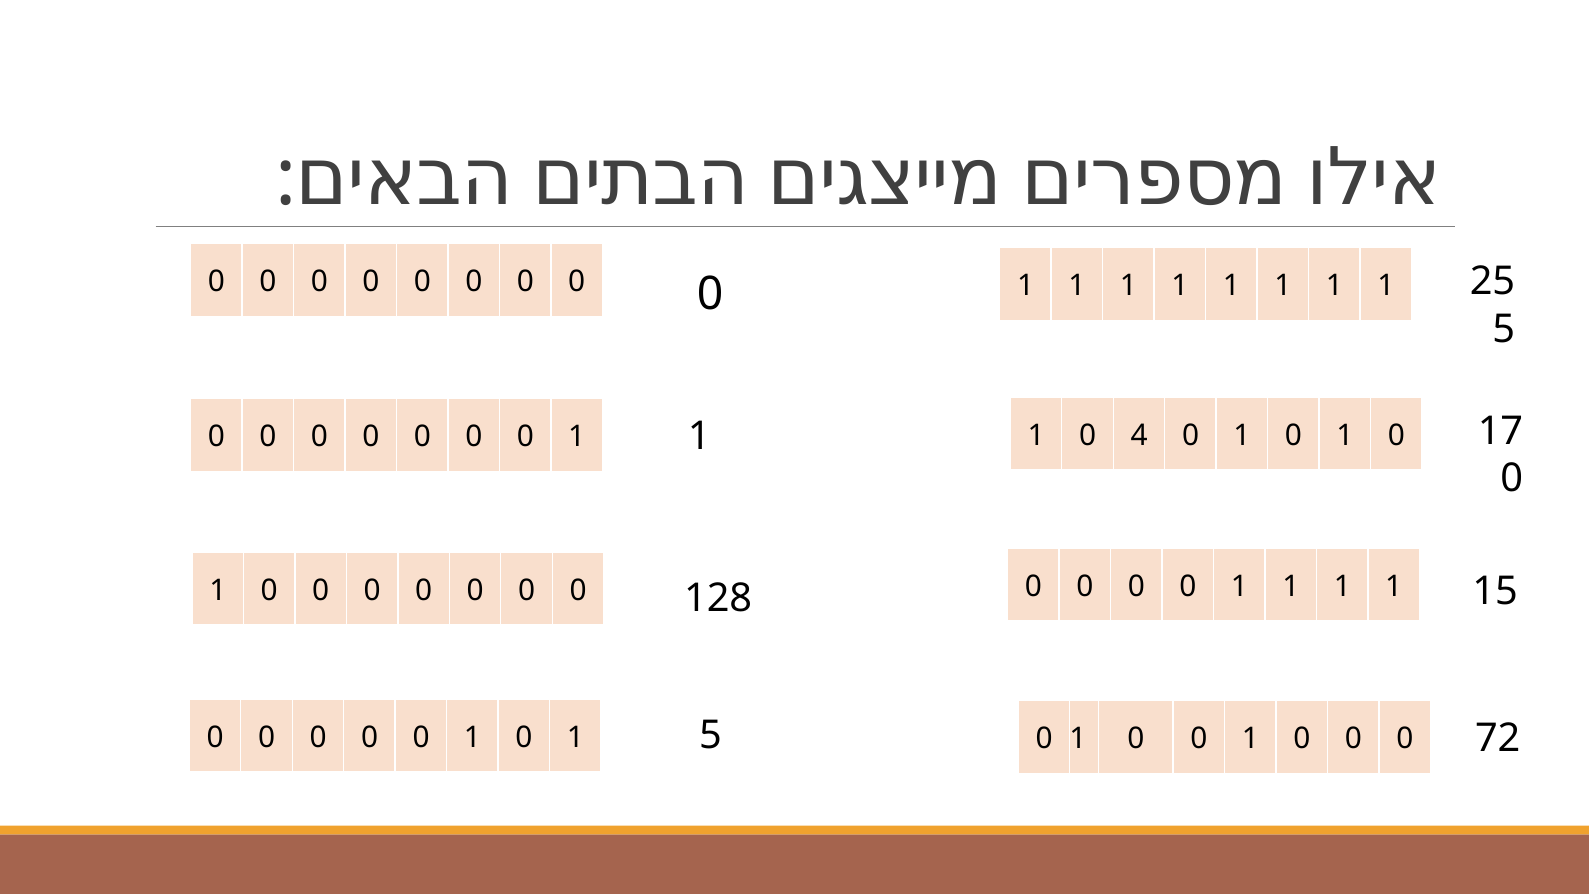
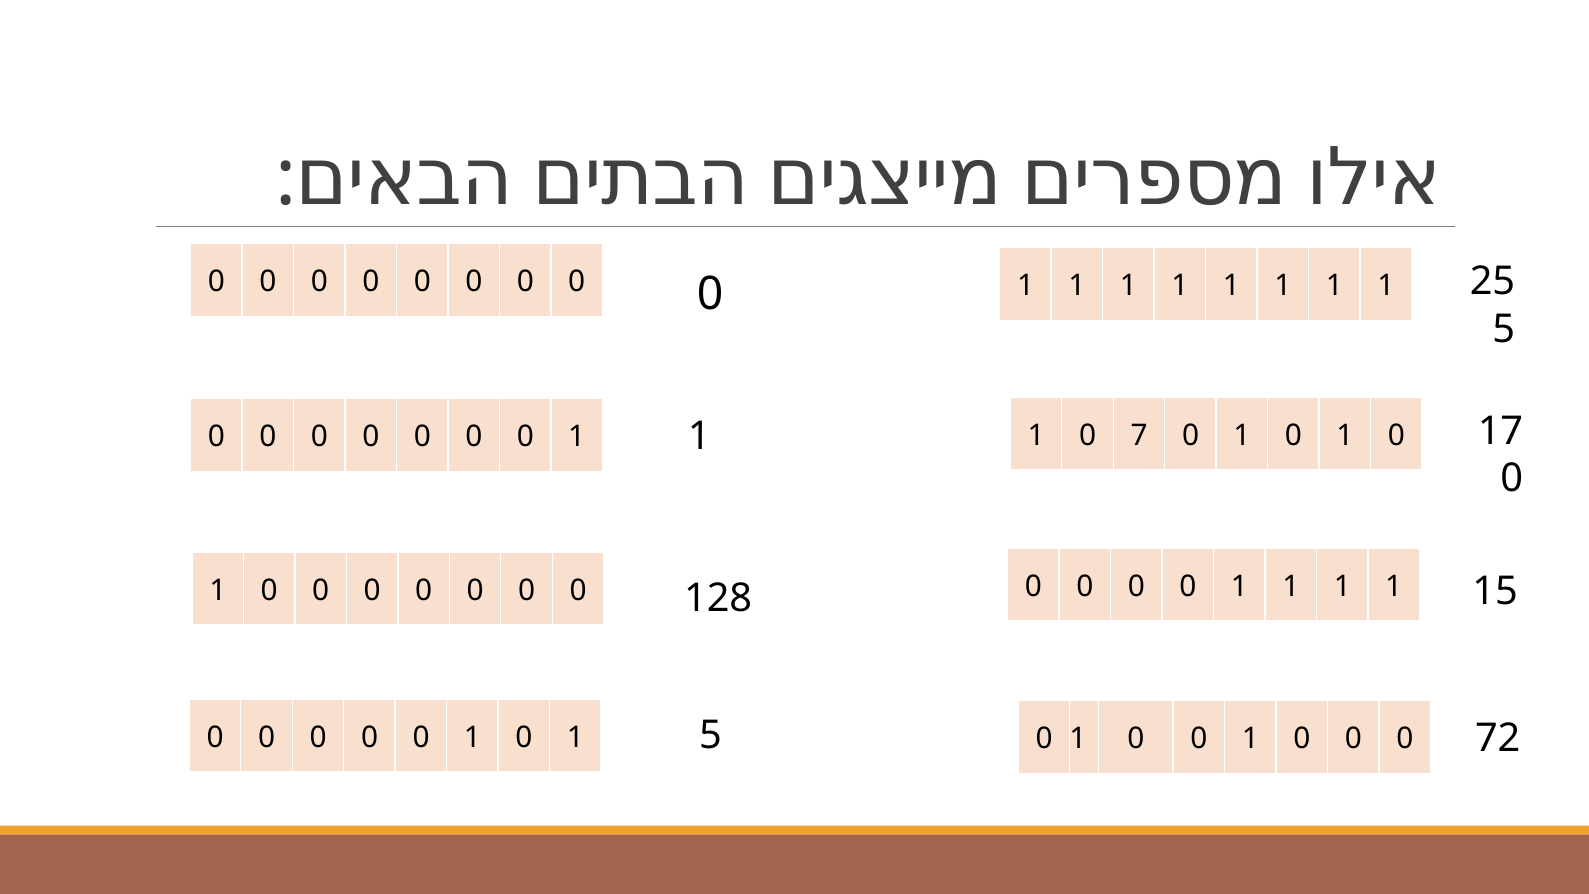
4: 4 -> 7 (1139, 435)
